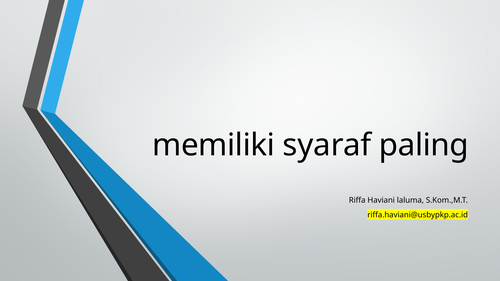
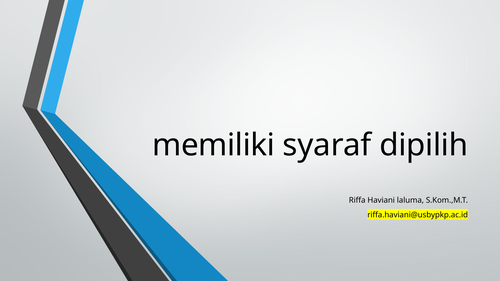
paling: paling -> dipilih (424, 145)
